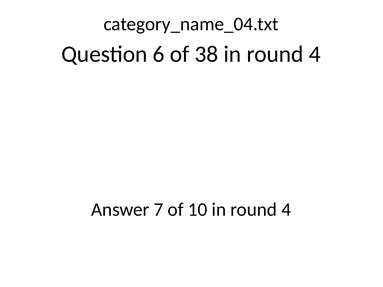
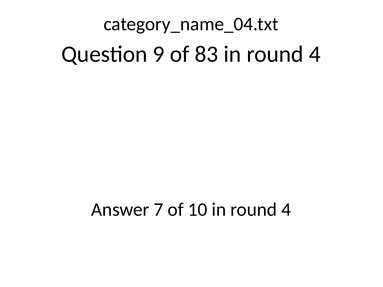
6: 6 -> 9 (159, 54)
38: 38 -> 83 (206, 54)
